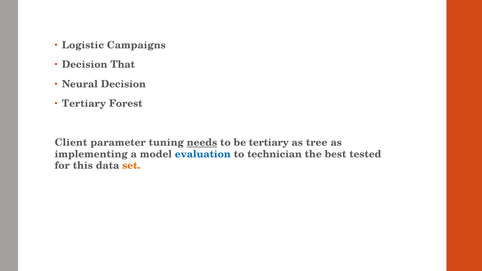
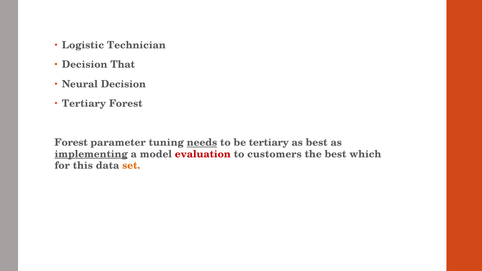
Campaigns: Campaigns -> Technician (136, 45)
Client: Client -> Forest (71, 143)
as tree: tree -> best (317, 143)
implementing underline: none -> present (91, 154)
evaluation colour: blue -> red (203, 154)
technician: technician -> customers (274, 154)
tested: tested -> which (365, 154)
